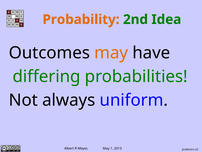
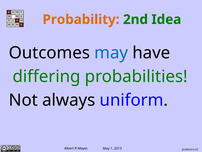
may colour: orange -> blue (111, 53)
